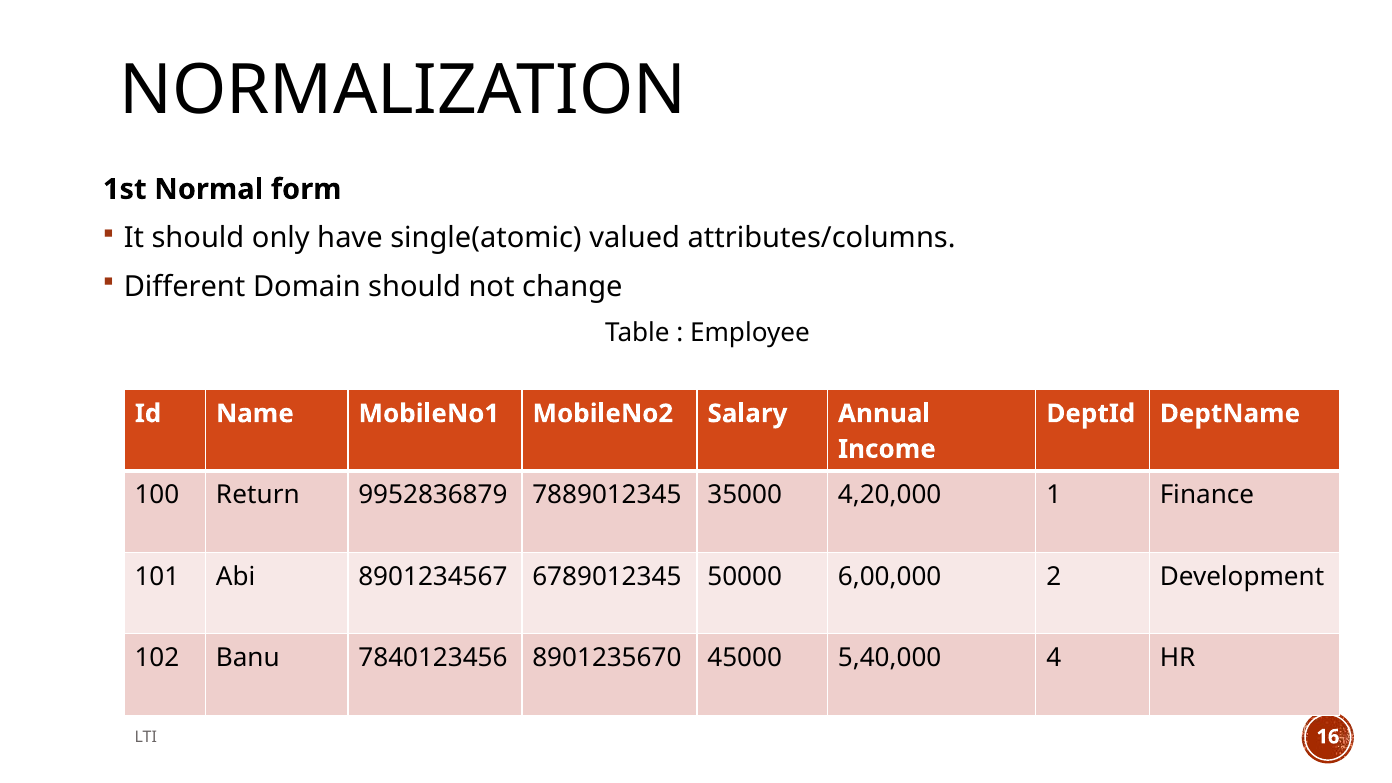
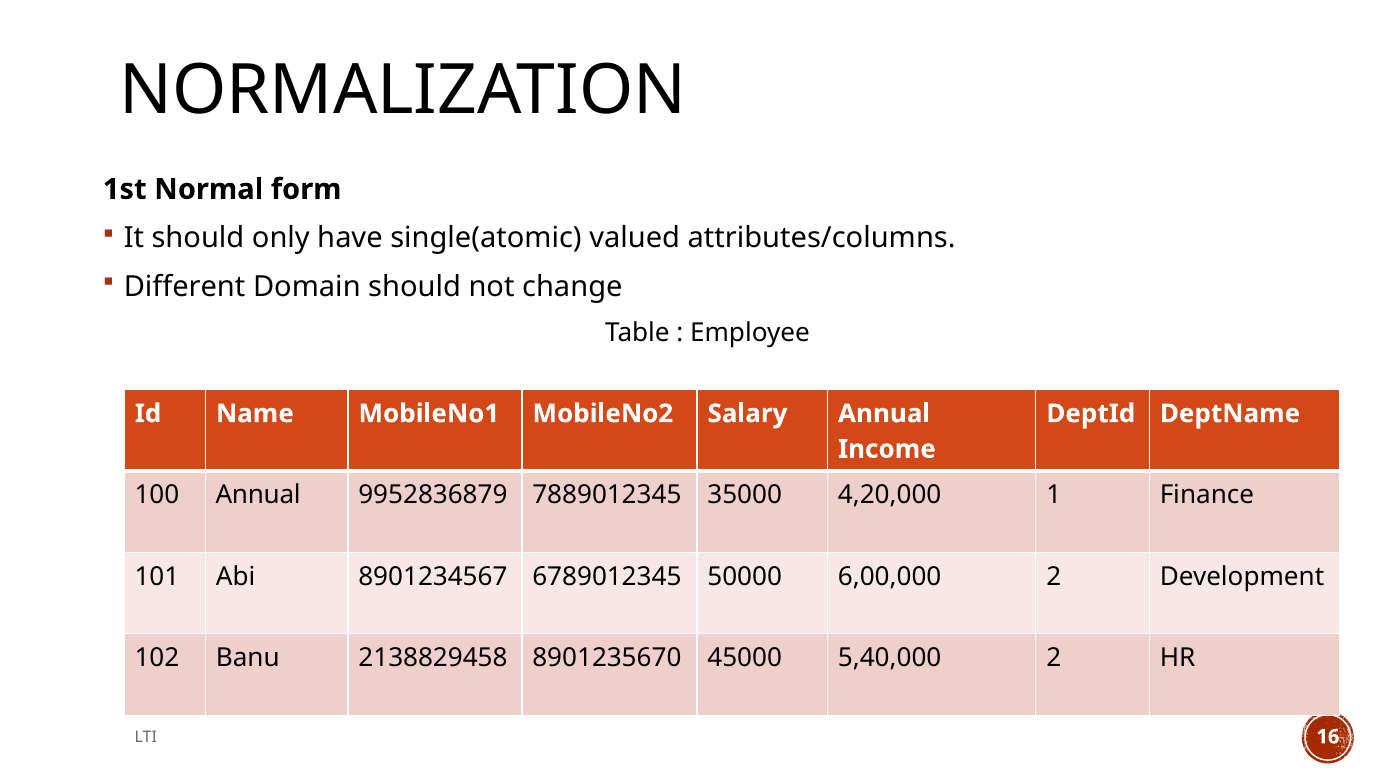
100 Return: Return -> Annual (258, 495)
7840123456: 7840123456 -> 2138829458 (433, 658)
4: 4 -> 2 (1054, 658)
